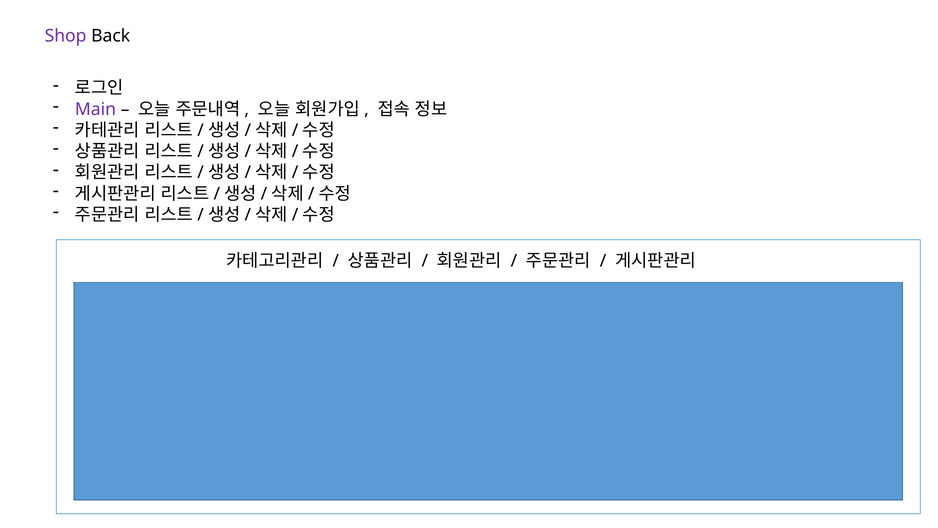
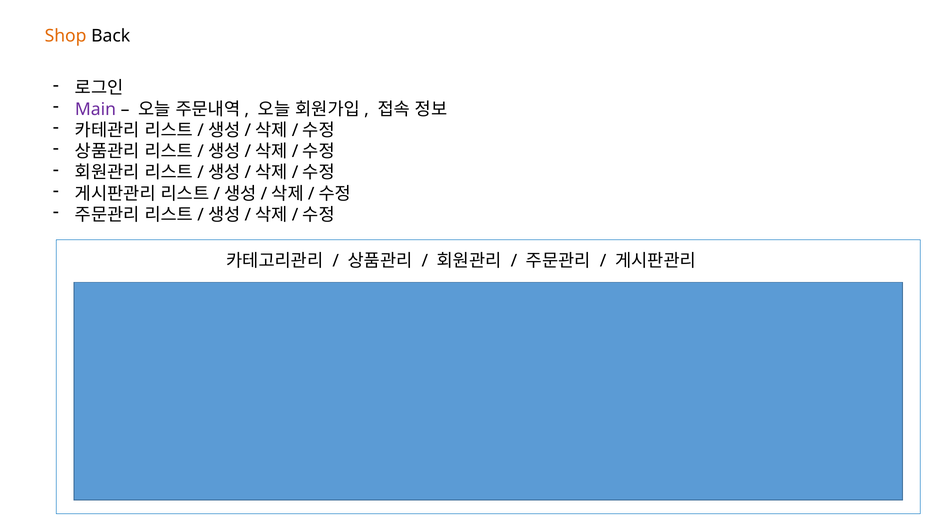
Shop colour: purple -> orange (66, 36)
